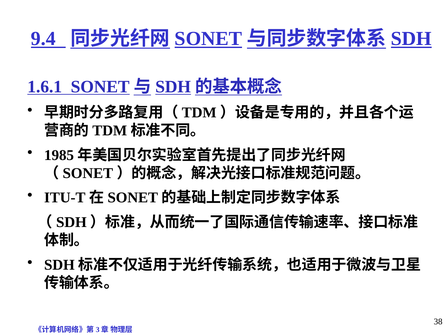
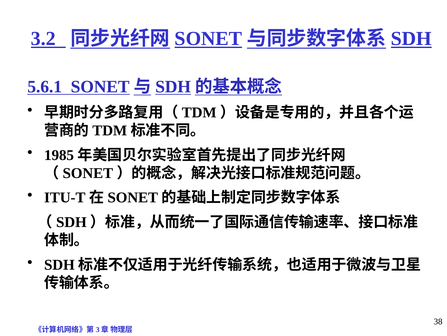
9.4: 9.4 -> 3.2 (43, 39)
1.6.1: 1.6.1 -> 5.6.1 (45, 86)
